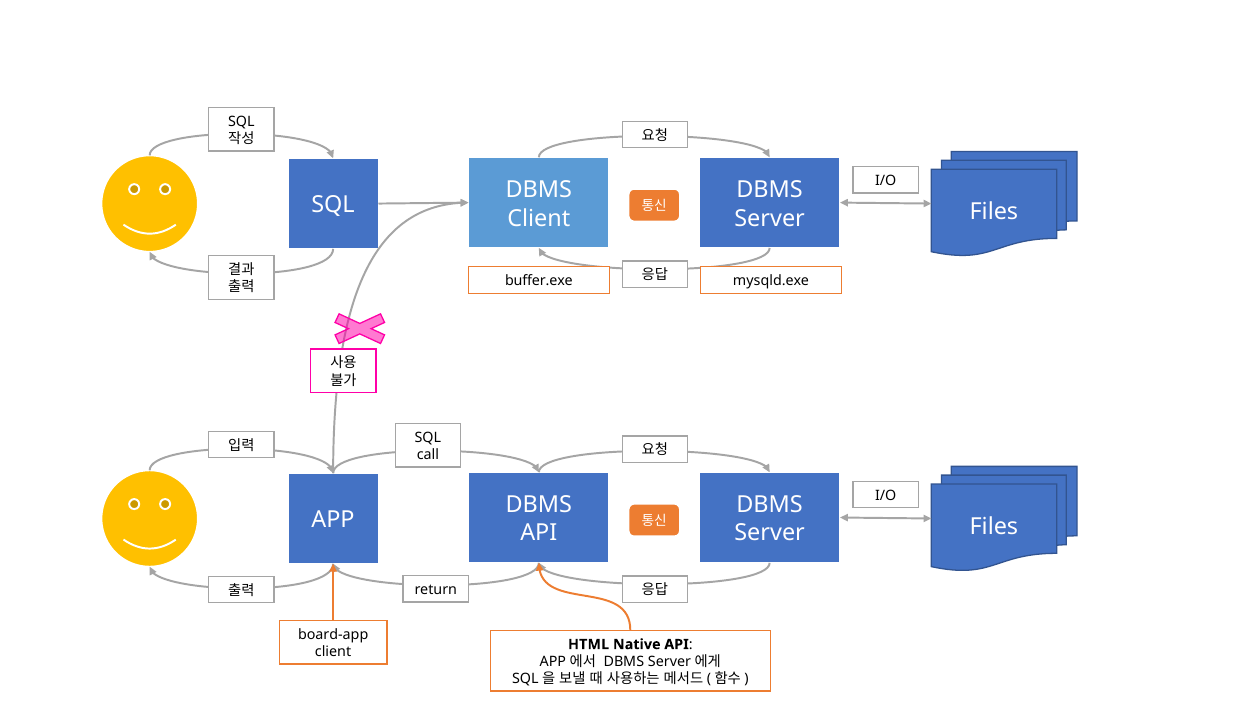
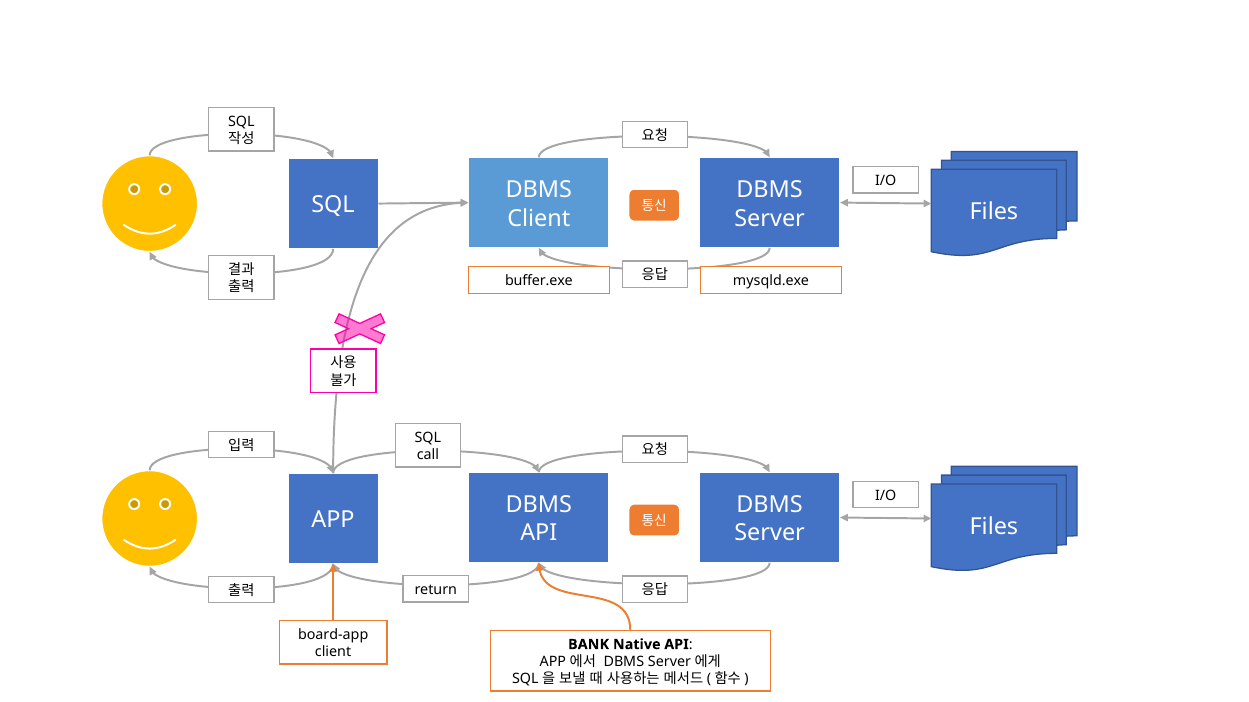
HTML: HTML -> BANK (589, 645)
